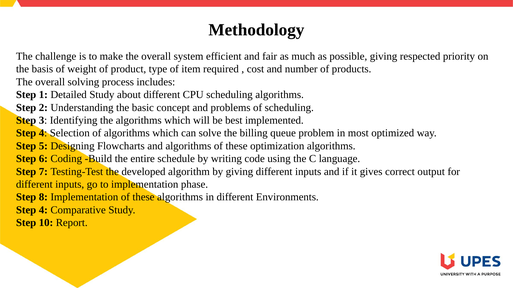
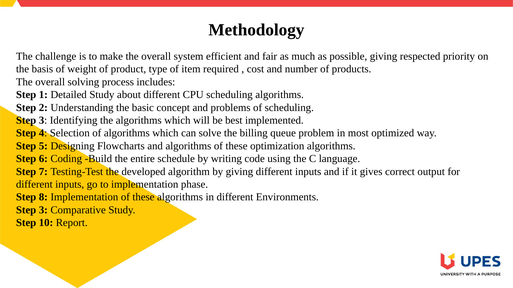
4: 4 -> 3 (43, 210)
